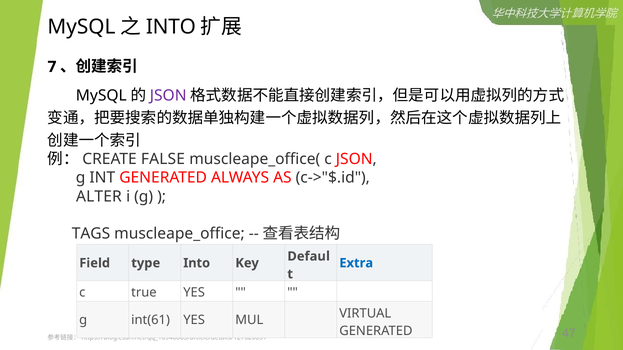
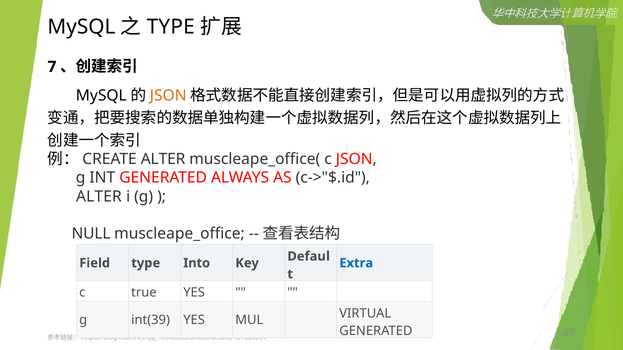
INTO: INTO -> TYPE (171, 27)
JSON colour: purple -> orange (168, 96)
FALSE: FALSE -> ALTER (163, 159)
TAGS: TAGS -> NULL (91, 234)
int(61: int(61 -> int(39 (151, 321)
